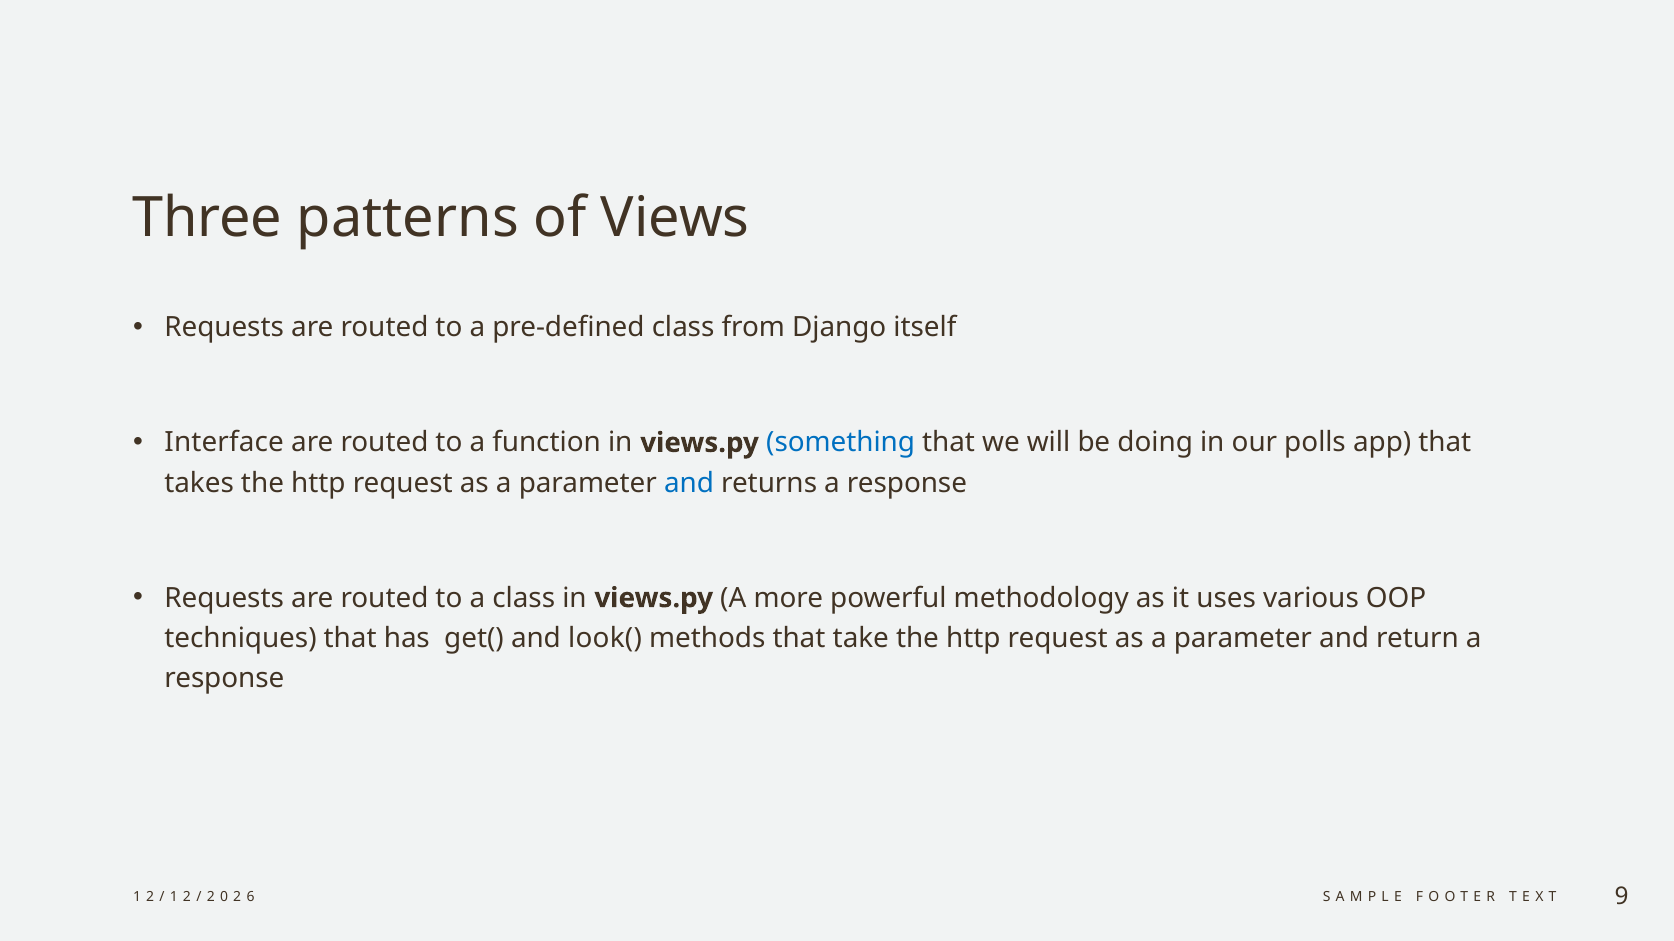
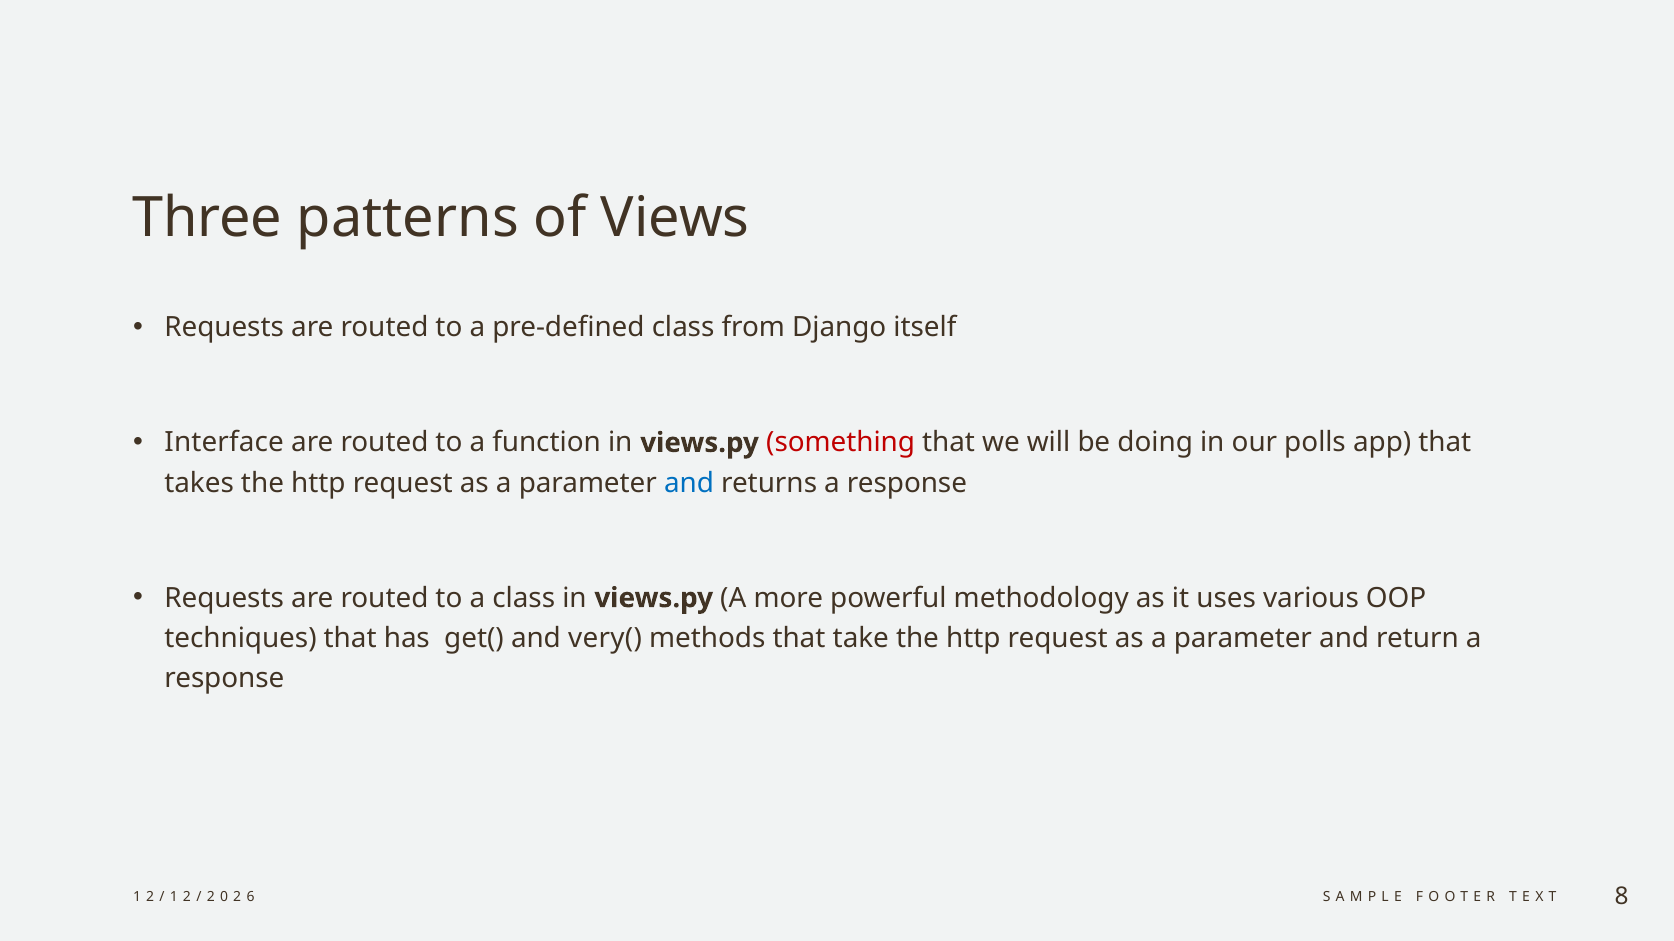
something colour: blue -> red (841, 443)
look(: look( -> very( (605, 639)
9: 9 -> 8 (1622, 898)
